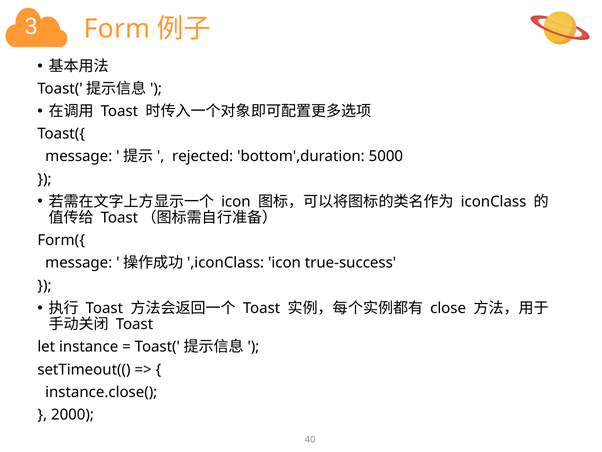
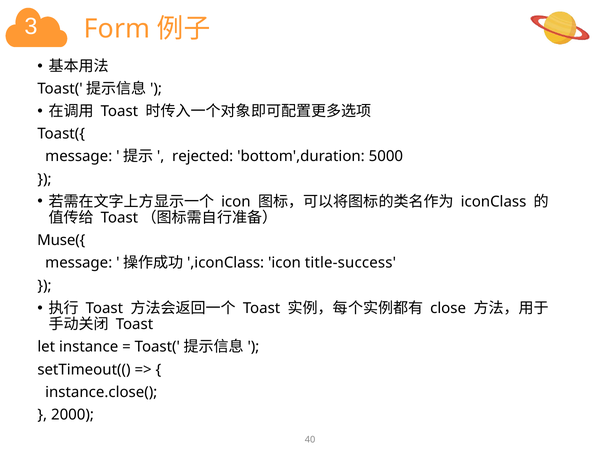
Form({: Form({ -> Muse({ (61, 240)
true-success: true-success -> title-success (350, 263)
